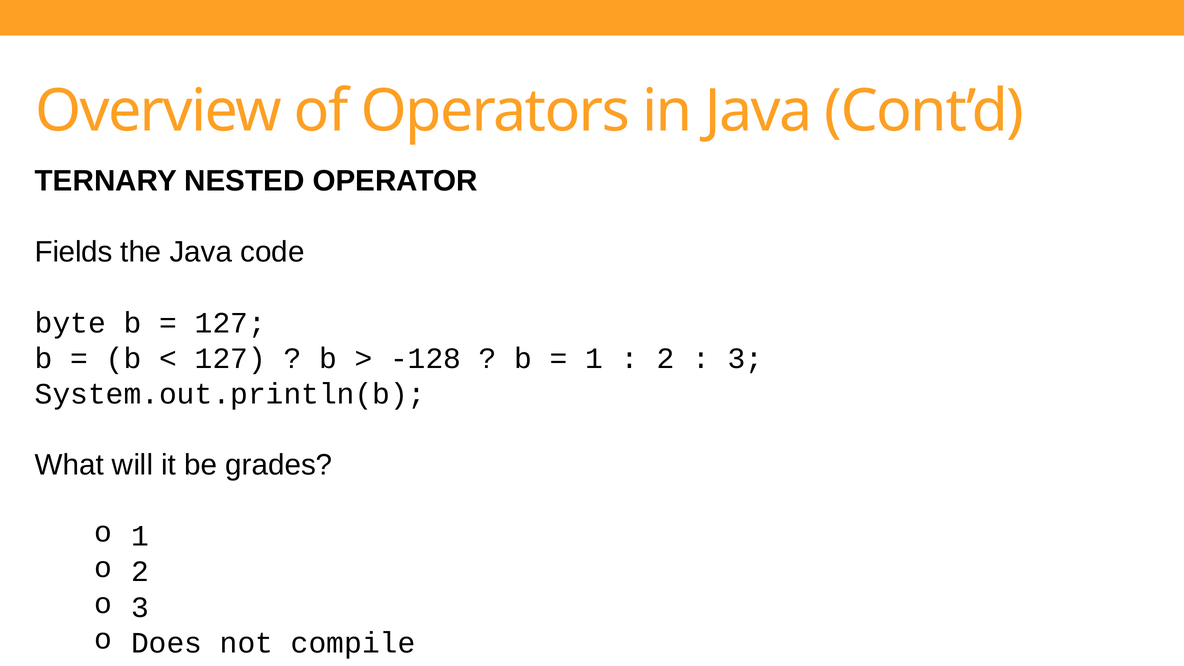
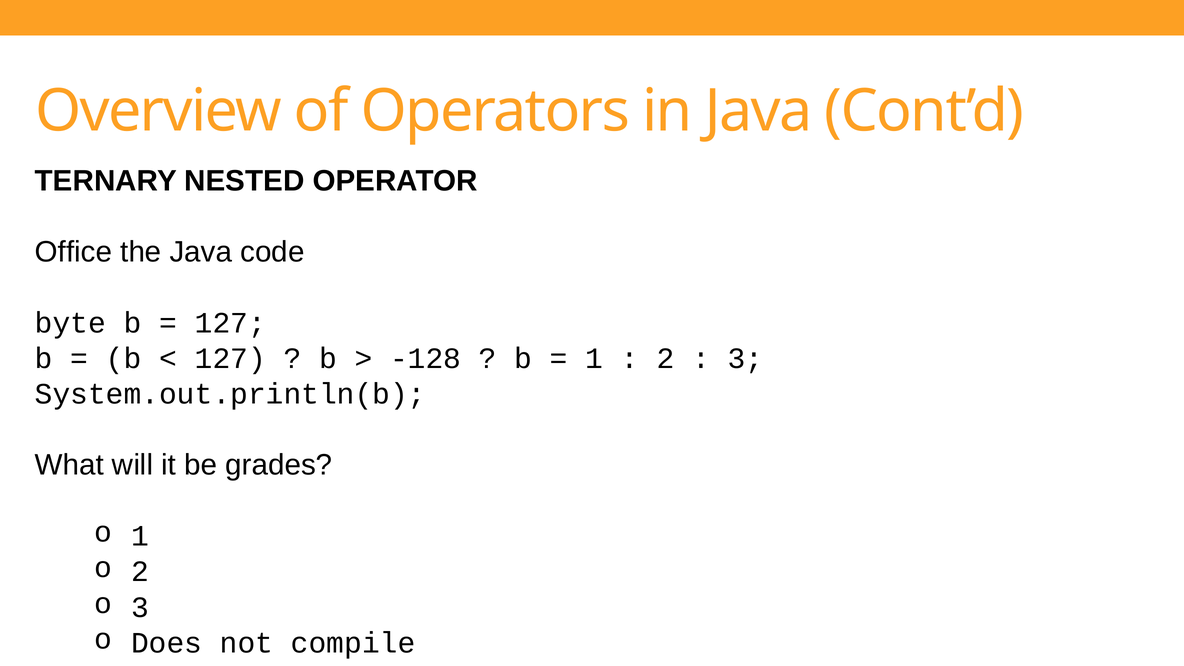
Fields: Fields -> Office (74, 252)
